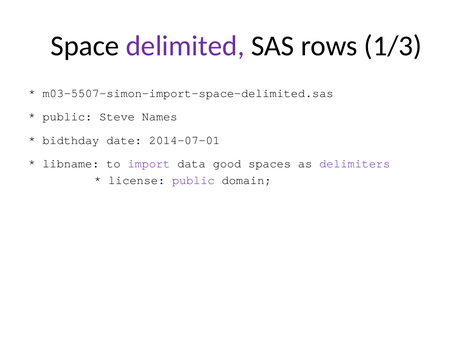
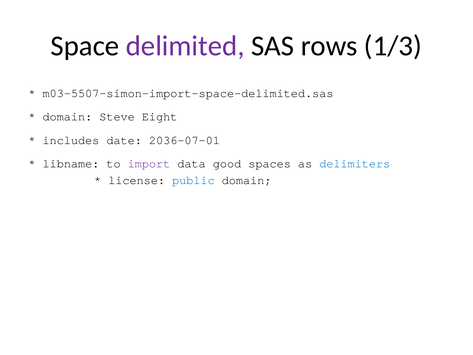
public: public -> domain (67, 117)
Names: Names -> Eight (160, 117)
bidthday: bidthday -> includes (71, 140)
2014-07-01: 2014-07-01 -> 2036-07-01 (184, 140)
delimiters colour: purple -> blue (355, 164)
public colour: purple -> blue (193, 180)
